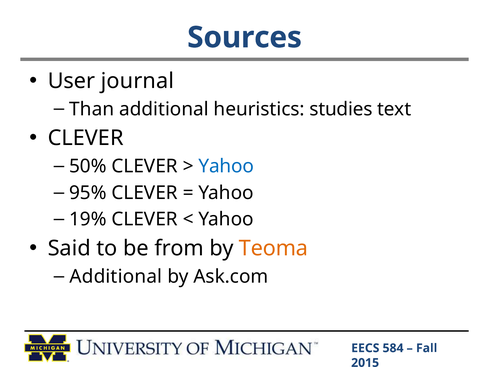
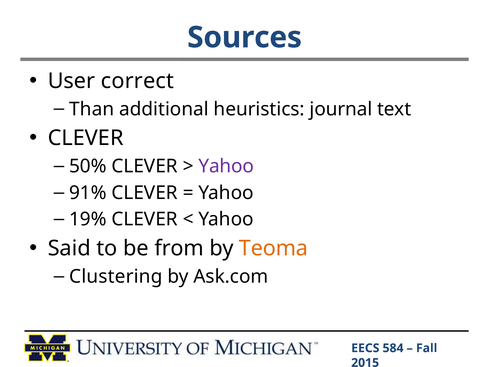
journal: journal -> correct (137, 81)
studies: studies -> journal (341, 109)
Yahoo colour: blue -> purple (226, 166)
95%: 95% -> 91% (88, 193)
Additional: Additional -> Clustering (116, 276)
